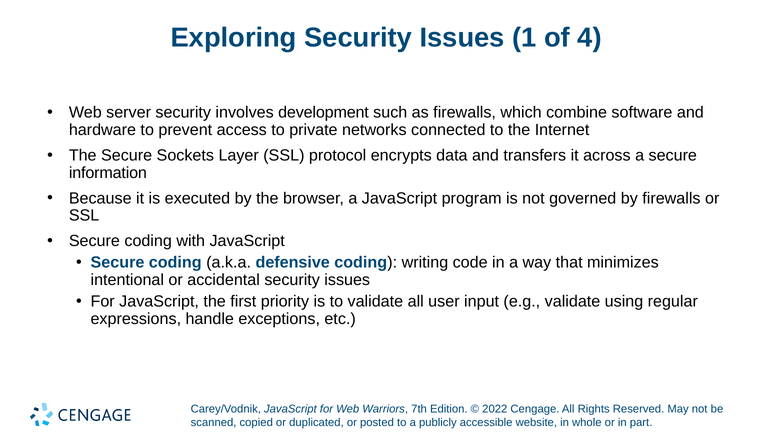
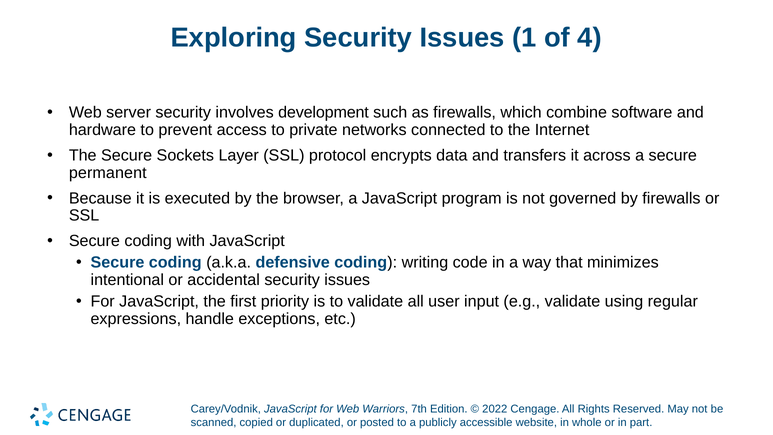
information: information -> permanent (108, 173)
